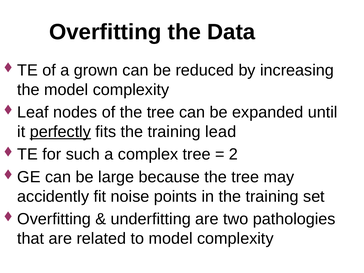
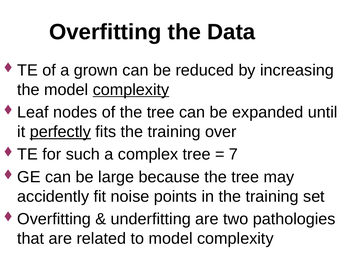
complexity underline: none -> present (131, 90)
lead: lead -> over (221, 132)
2: 2 -> 7 (233, 154)
